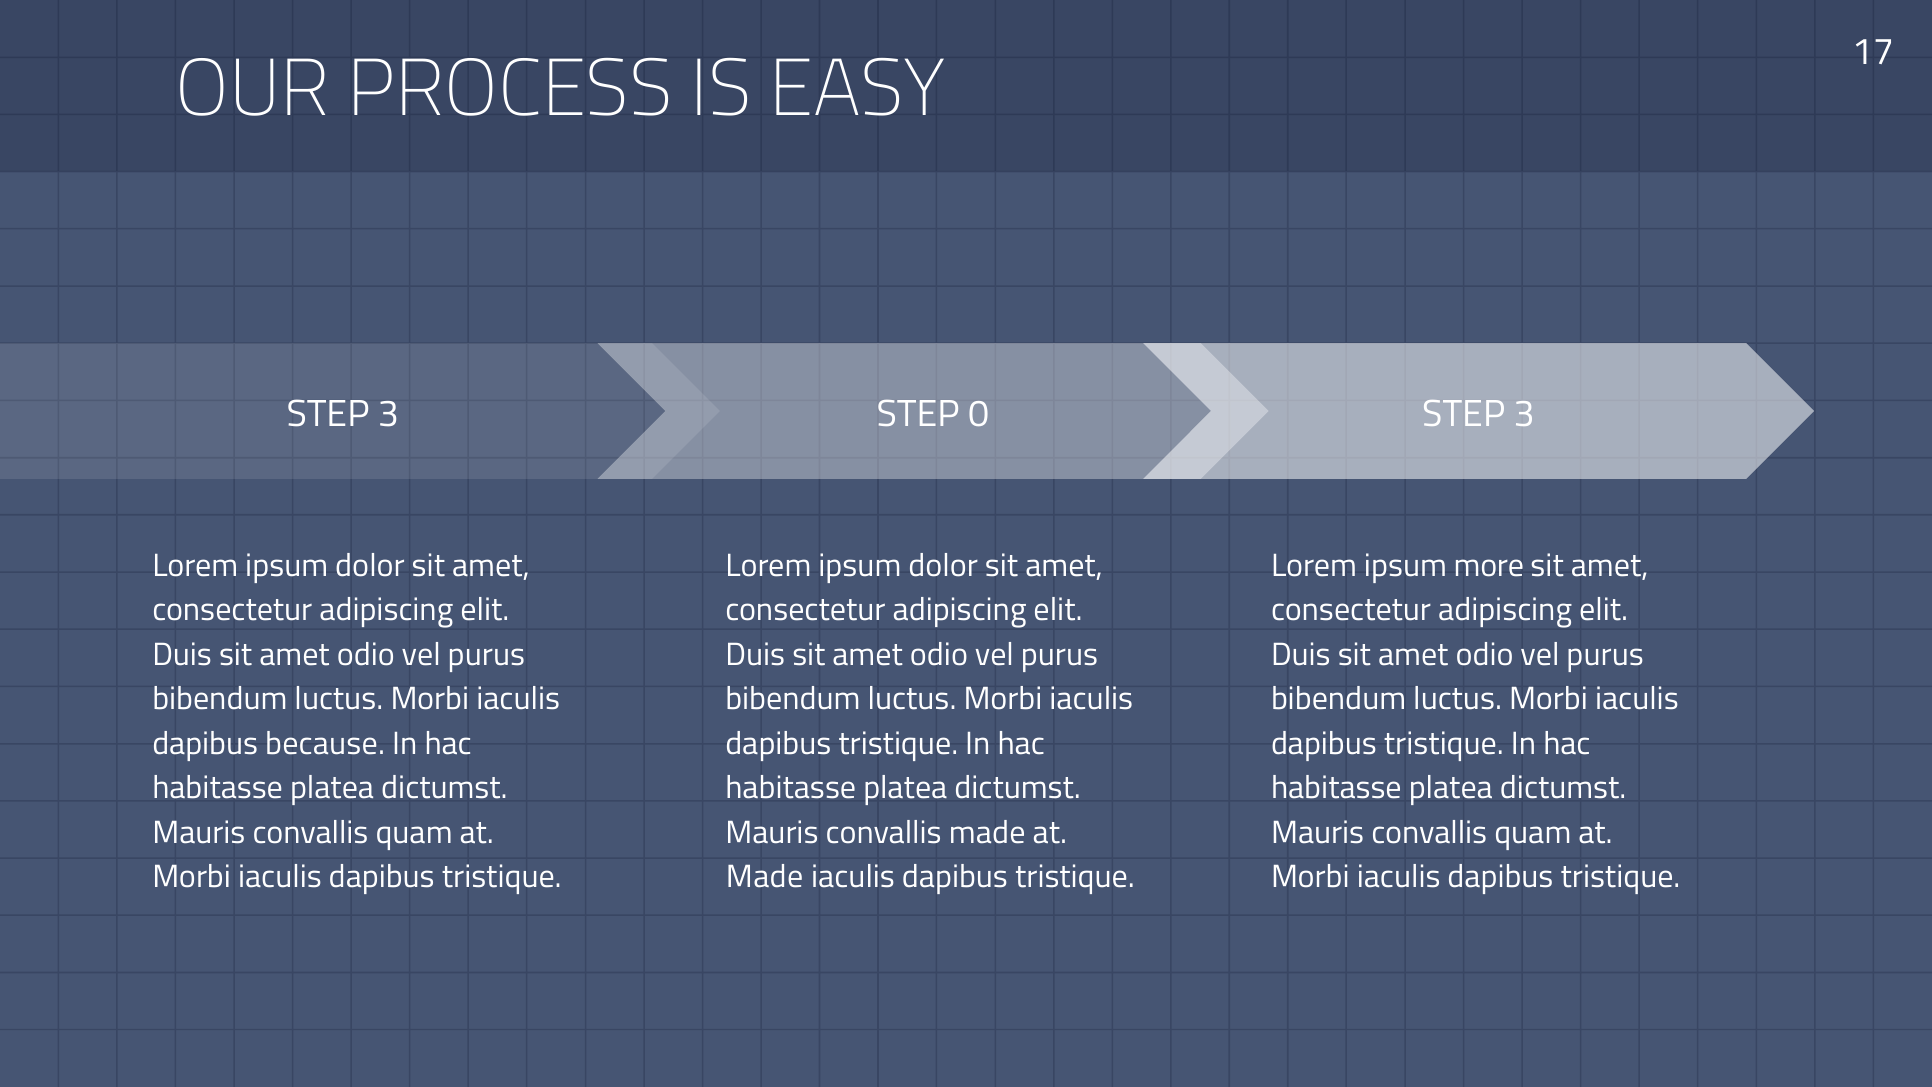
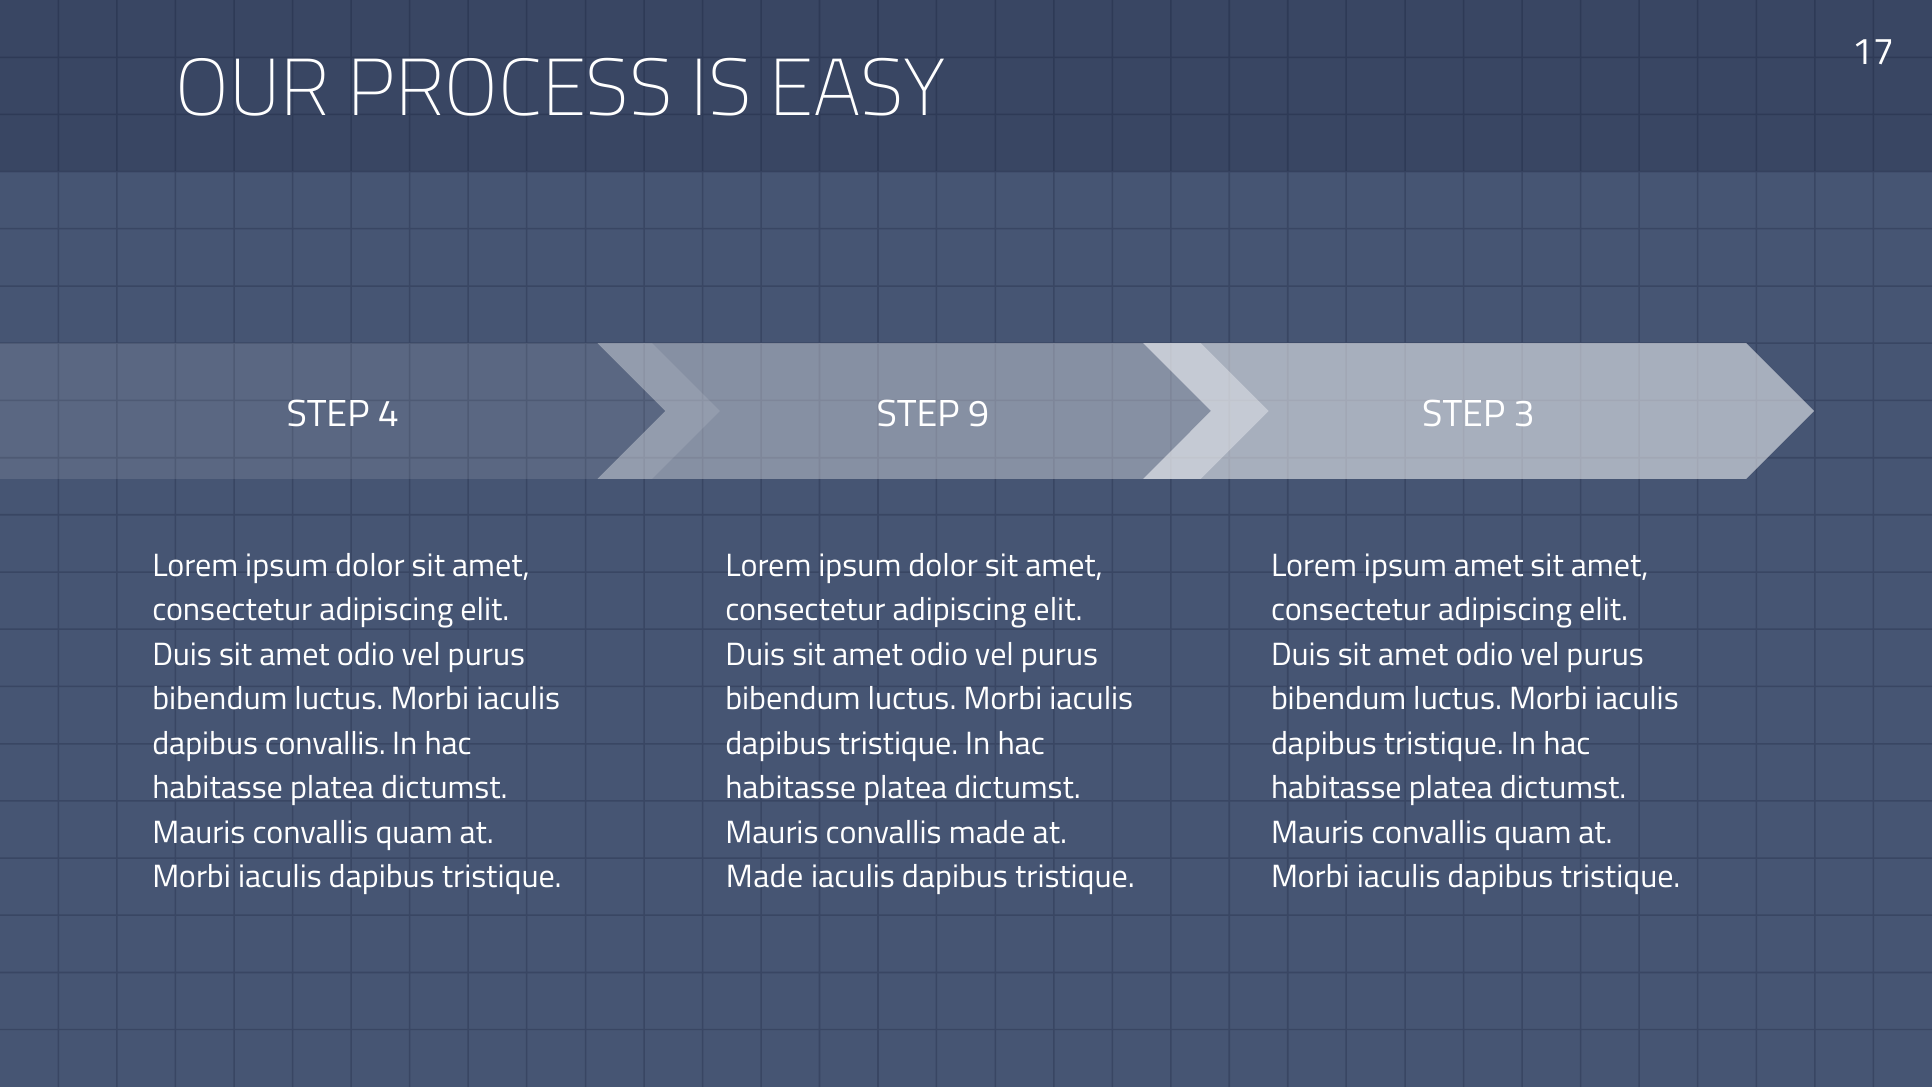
3: 3 -> 4 (388, 414)
0: 0 -> 9 (979, 414)
ipsum more: more -> amet (1489, 566)
dapibus because: because -> convallis (325, 743)
